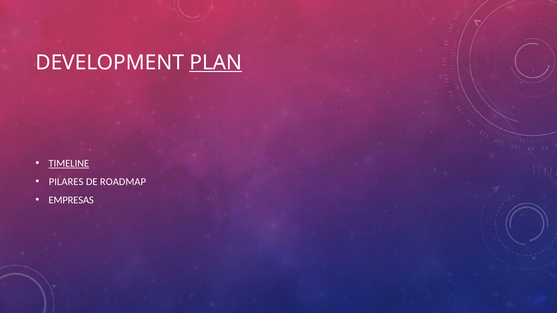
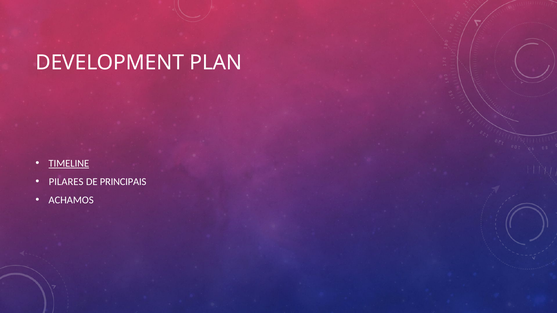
PLAN underline: present -> none (216, 63)
ROADMAP: ROADMAP -> PRINCIPAIS (123, 182)
EMPRESAS: EMPRESAS -> ACHAMOS (71, 200)
